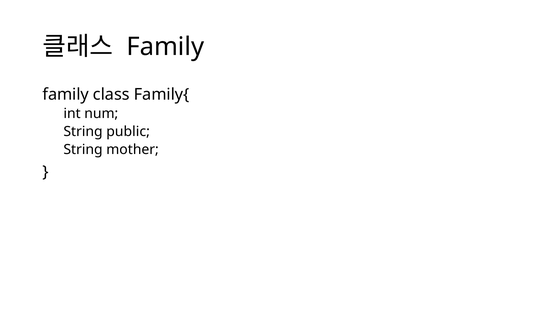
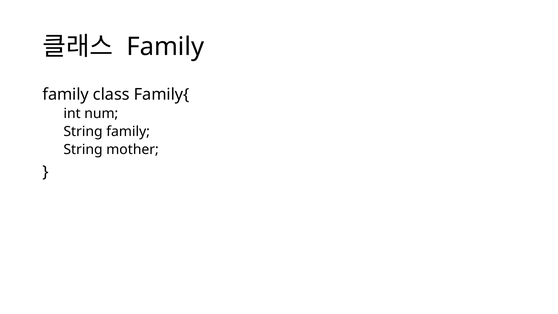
String public: public -> family (128, 132)
